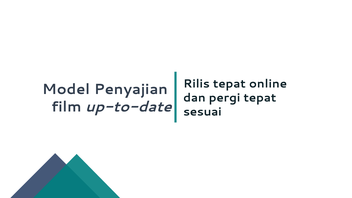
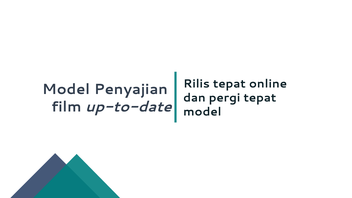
sesuai: sesuai -> model (202, 112)
